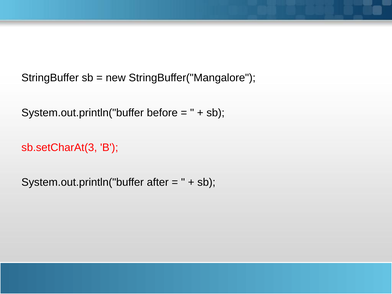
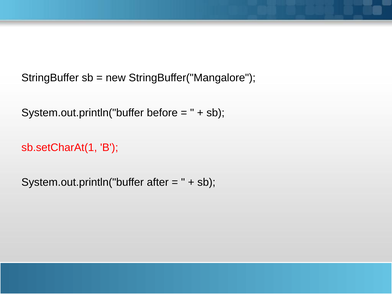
sb.setCharAt(3: sb.setCharAt(3 -> sb.setCharAt(1 (59, 148)
